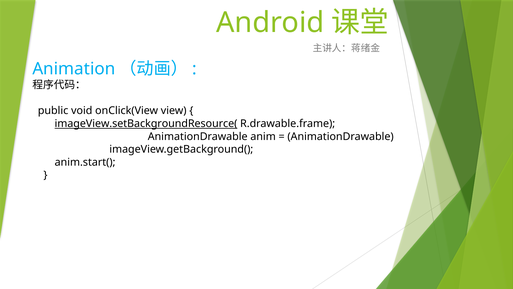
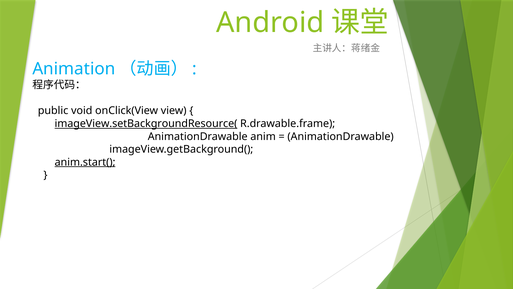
anim.start( underline: none -> present (85, 162)
